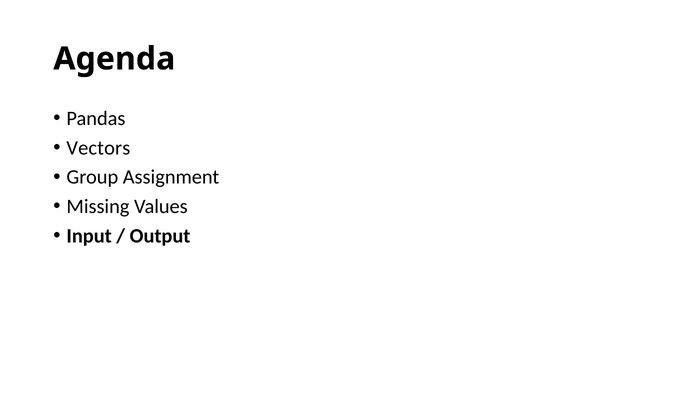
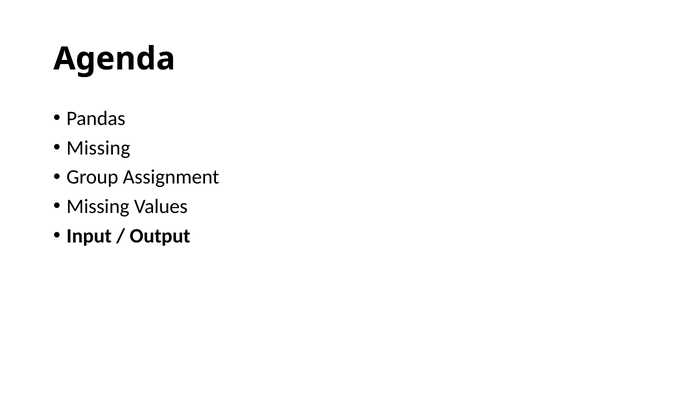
Vectors: Vectors -> Missing (98, 148)
